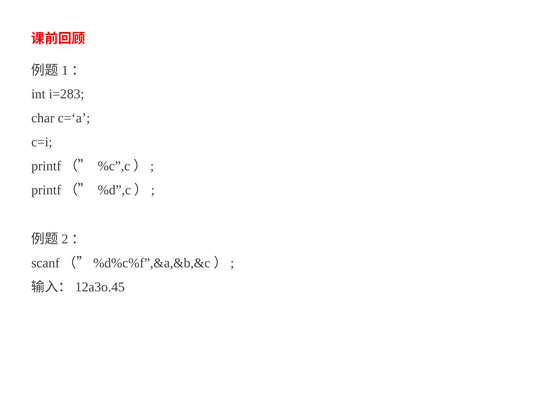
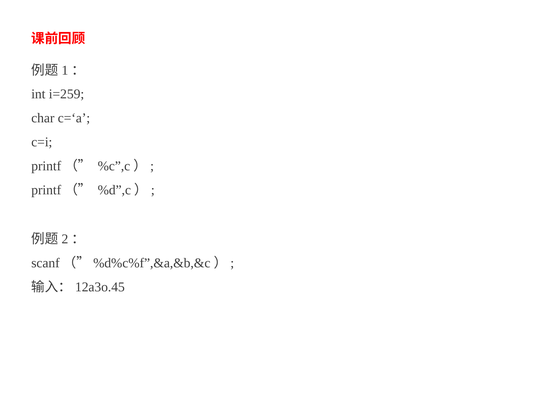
i=283: i=283 -> i=259 (66, 94)
